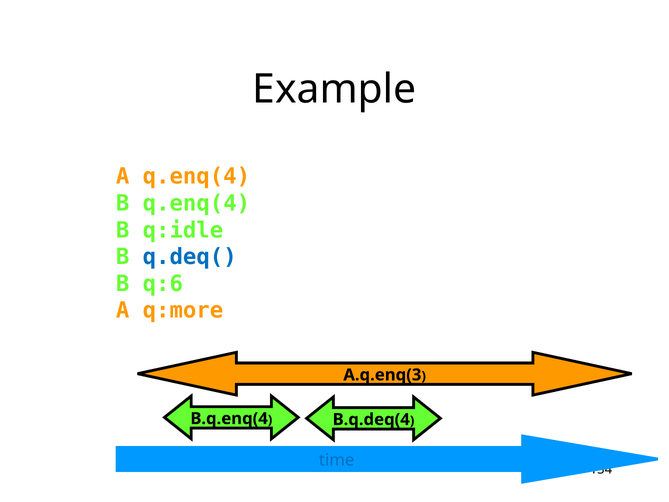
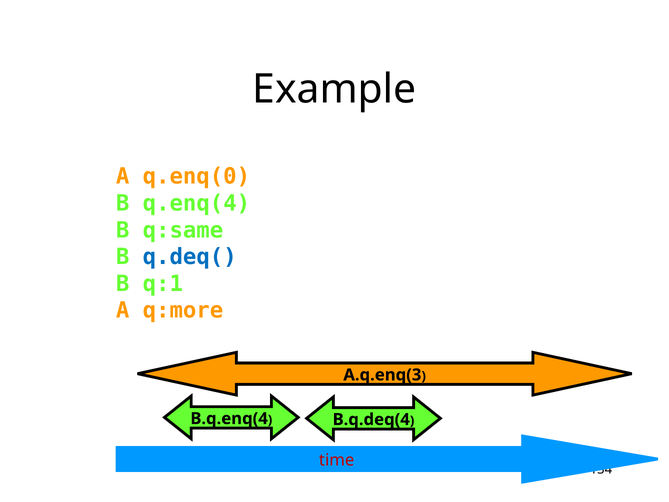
A q.enq(4: q.enq(4 -> q.enq(0 (196, 177)
q:idle: q:idle -> q:same (183, 230)
q:6: q:6 -> q:1 (163, 284)
time colour: blue -> red (337, 460)
